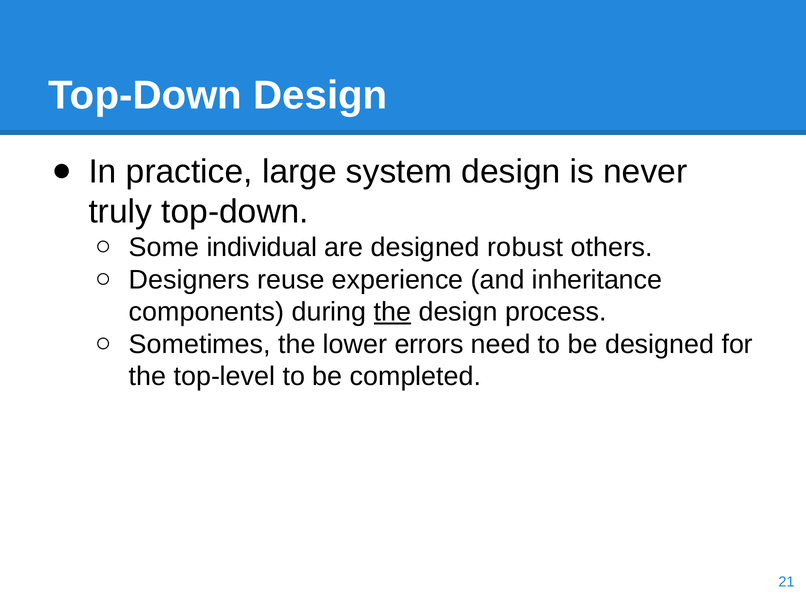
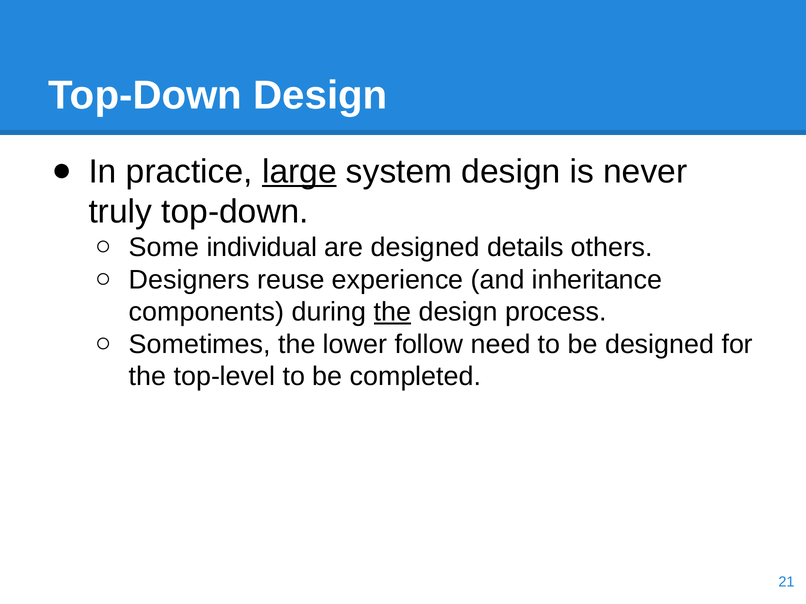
large underline: none -> present (299, 172)
robust: robust -> details (525, 248)
errors: errors -> follow (429, 344)
